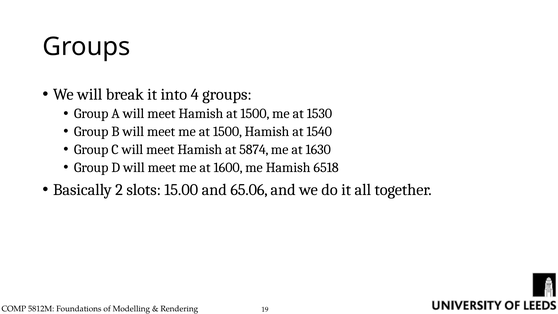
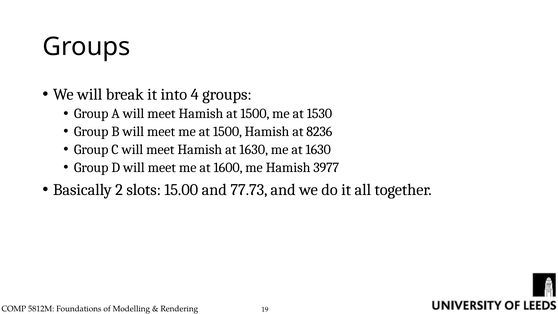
1540: 1540 -> 8236 (319, 132)
Hamish at 5874: 5874 -> 1630 (254, 149)
6518: 6518 -> 3977 (326, 167)
65.06: 65.06 -> 77.73 (249, 190)
